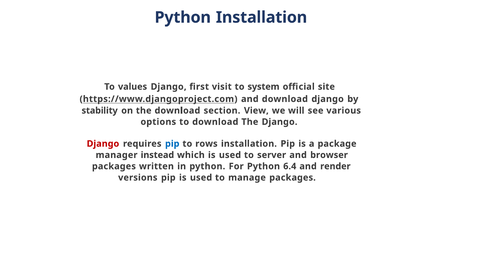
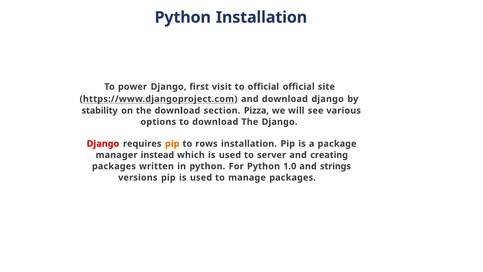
values: values -> power (133, 87)
to system: system -> official (263, 87)
View: View -> Pizza (256, 110)
pip colour: blue -> orange (172, 144)
browser: browser -> creating (329, 155)
6.4: 6.4 -> 1.0 (290, 166)
render: render -> strings (335, 166)
